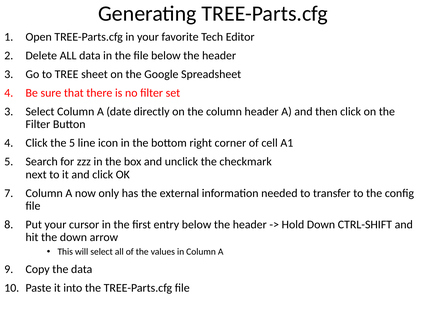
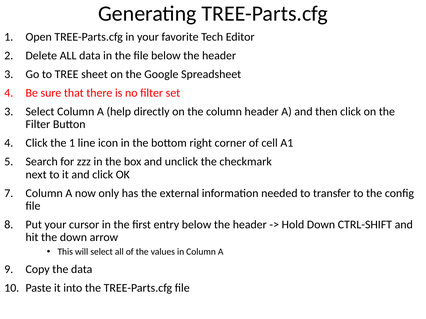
date: date -> help (119, 112)
the 5: 5 -> 1 (72, 143)
